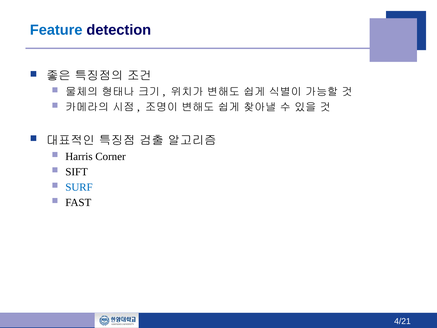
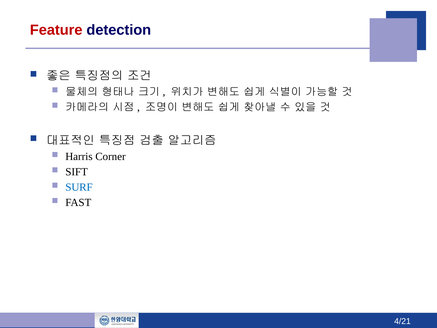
Feature colour: blue -> red (56, 30)
